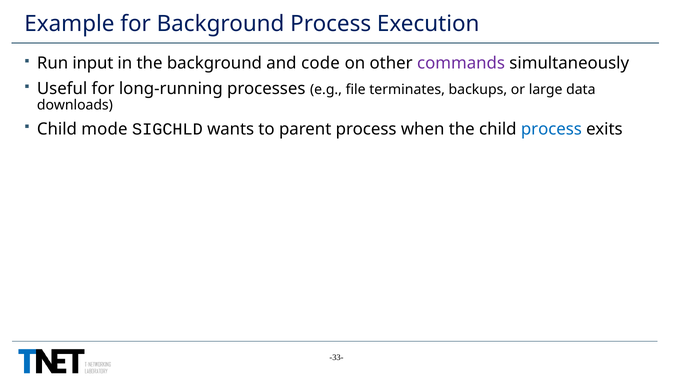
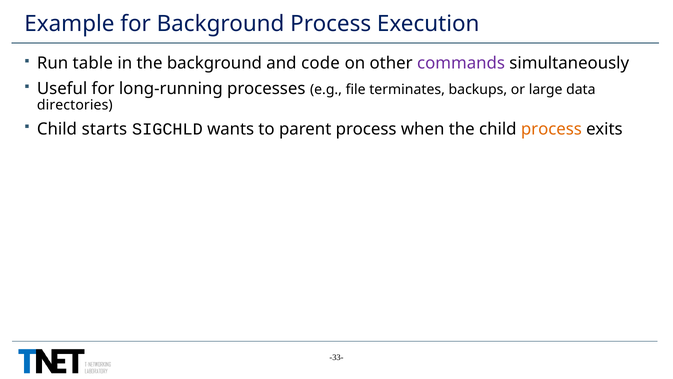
input: input -> table (93, 63)
downloads: downloads -> directories (75, 105)
mode: mode -> starts (104, 129)
process colour: blue -> orange (551, 129)
